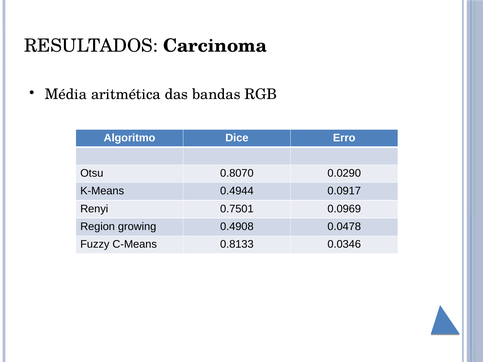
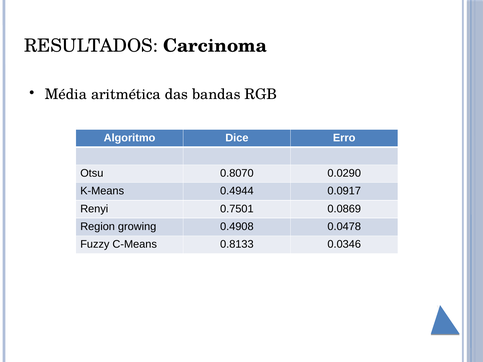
0.0969: 0.0969 -> 0.0869 (344, 209)
